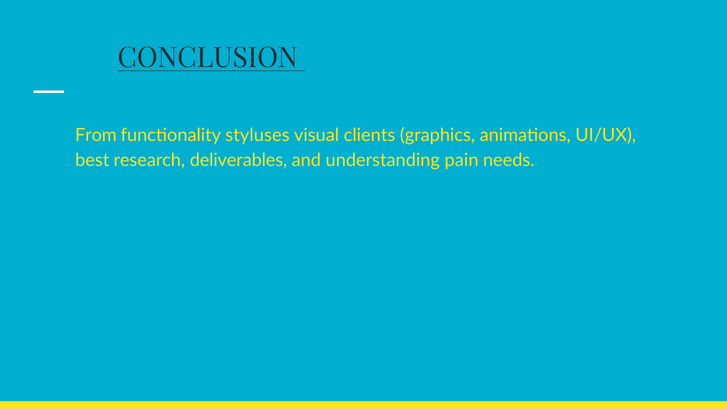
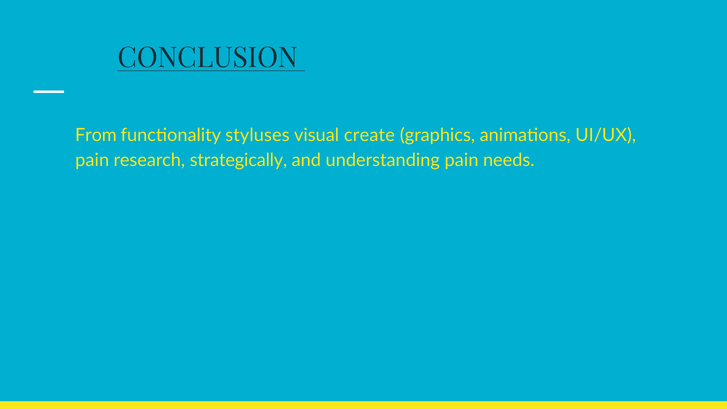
clients: clients -> create (369, 135)
best: best -> pain (92, 160)
deliverables: deliverables -> strategically (238, 160)
